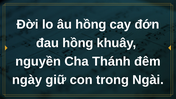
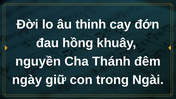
âu hồng: hồng -> thinh (91, 24)
